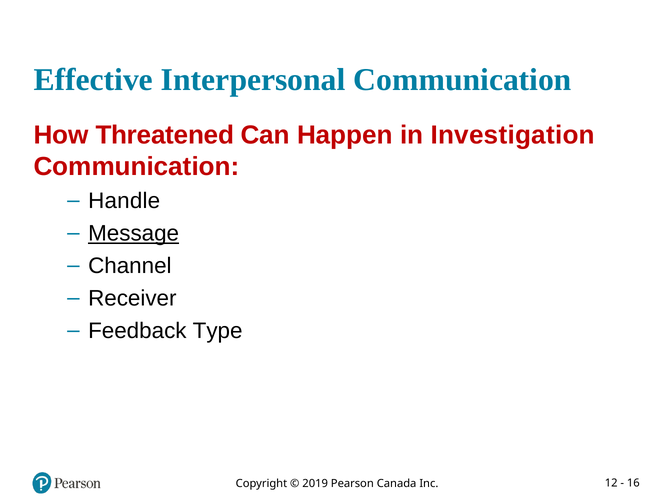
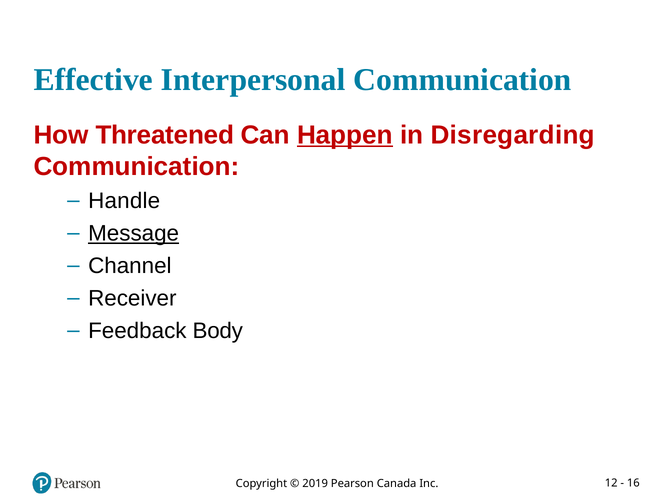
Happen underline: none -> present (345, 135)
Investigation: Investigation -> Disregarding (513, 135)
Type: Type -> Body (218, 331)
